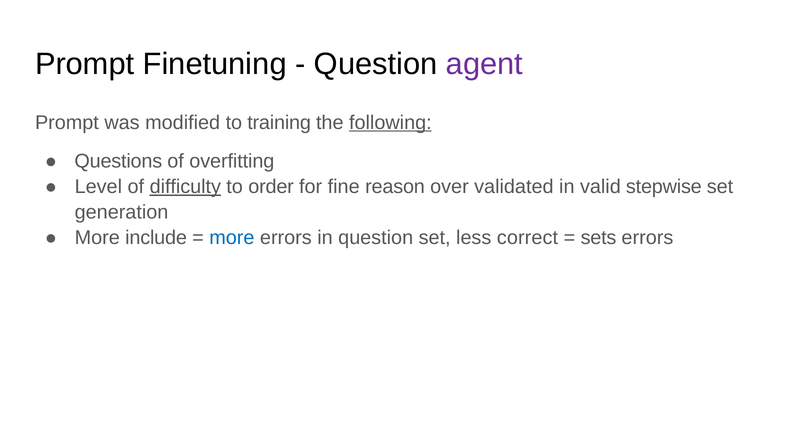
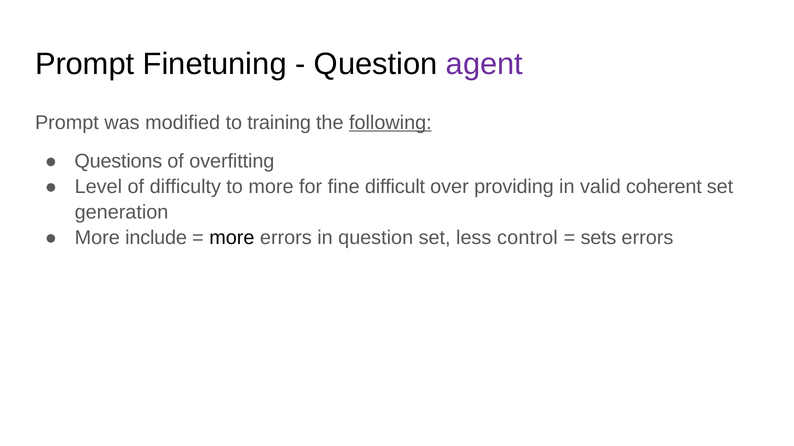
difficulty underline: present -> none (185, 187)
to order: order -> more (271, 187)
reason: reason -> difficult (395, 187)
validated: validated -> providing (514, 187)
stepwise: stepwise -> coherent (664, 187)
more colour: blue -> black (232, 238)
correct: correct -> control (527, 238)
